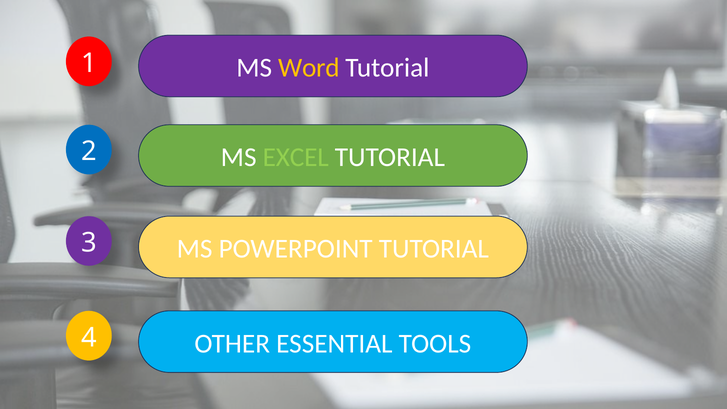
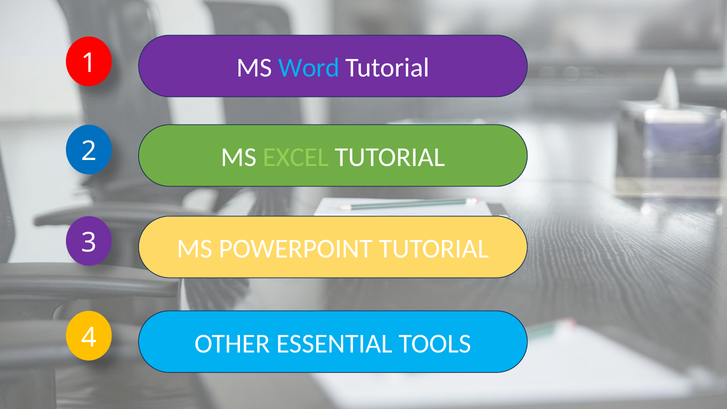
Word colour: yellow -> light blue (309, 68)
